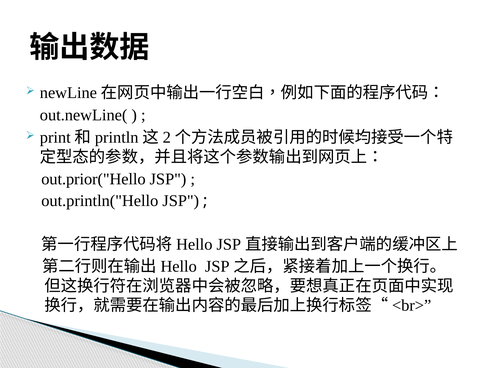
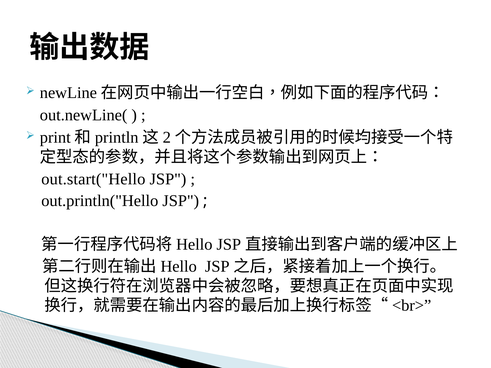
out.prior("Hello: out.prior("Hello -> out.start("Hello (93, 179)
